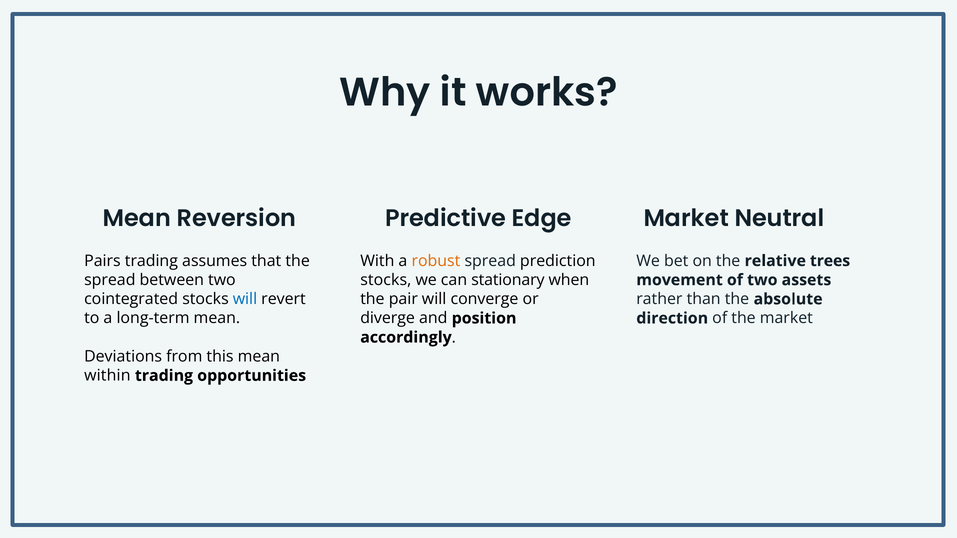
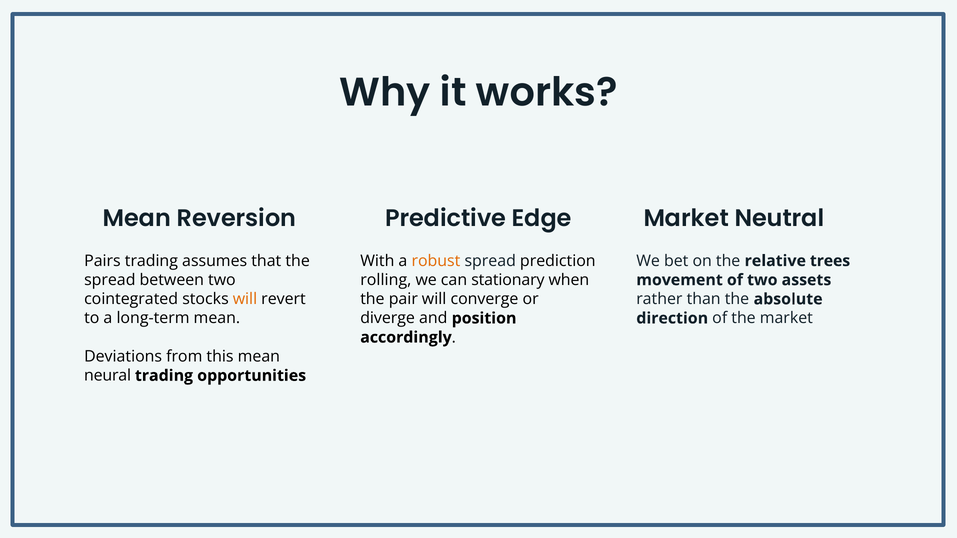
stocks: stocks -> rolling (386, 280)
will colour: blue -> orange (245, 299)
within: within -> neural (108, 376)
